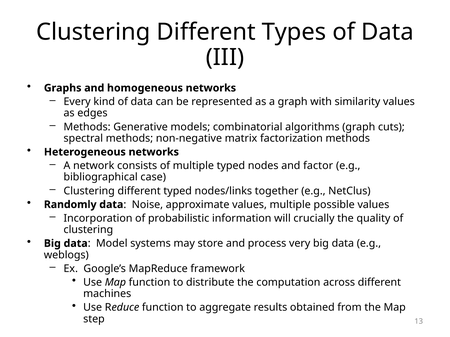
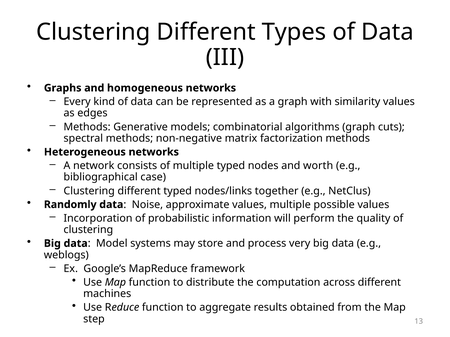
factor: factor -> worth (318, 166)
crucially: crucially -> perform (314, 219)
